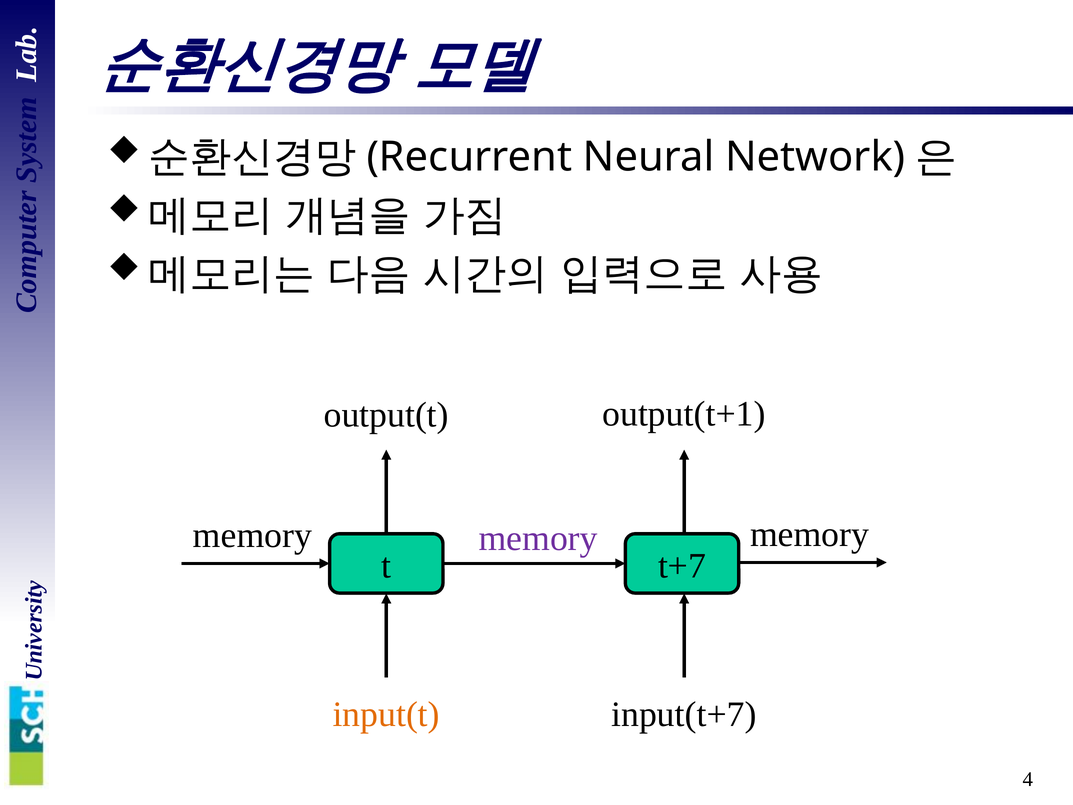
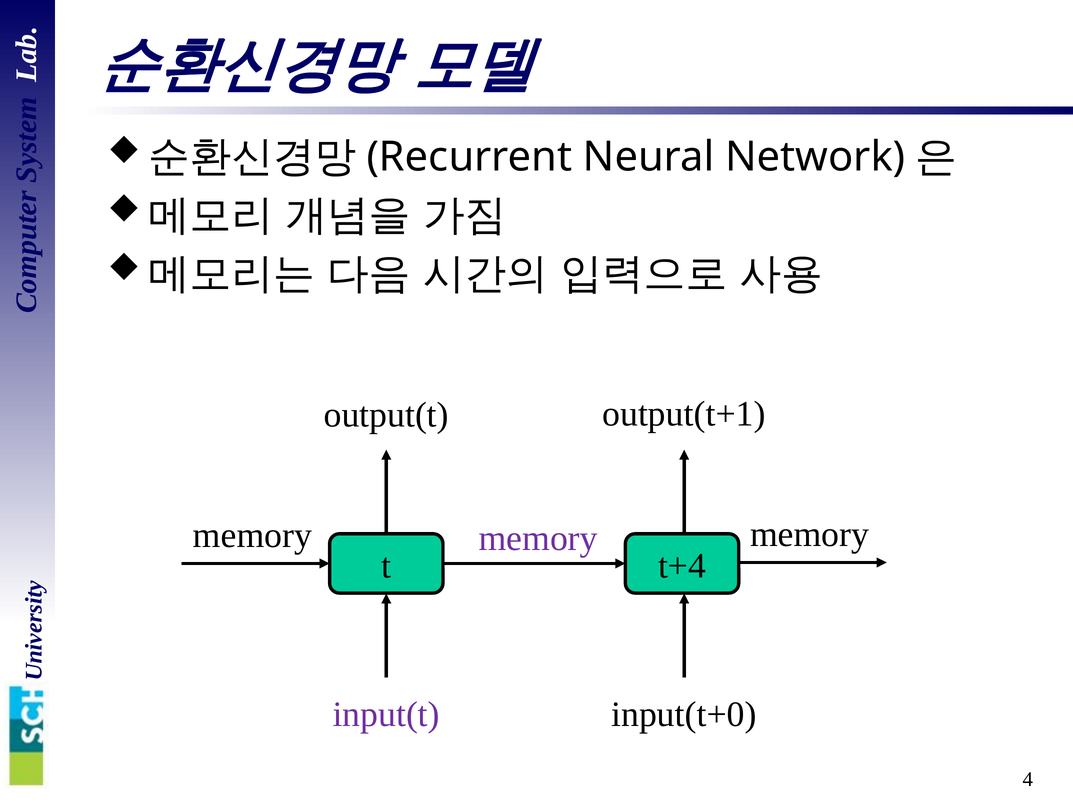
t+7: t+7 -> t+4 (682, 566)
input(t colour: orange -> purple (386, 714)
input(t+7: input(t+7 -> input(t+0 (684, 714)
